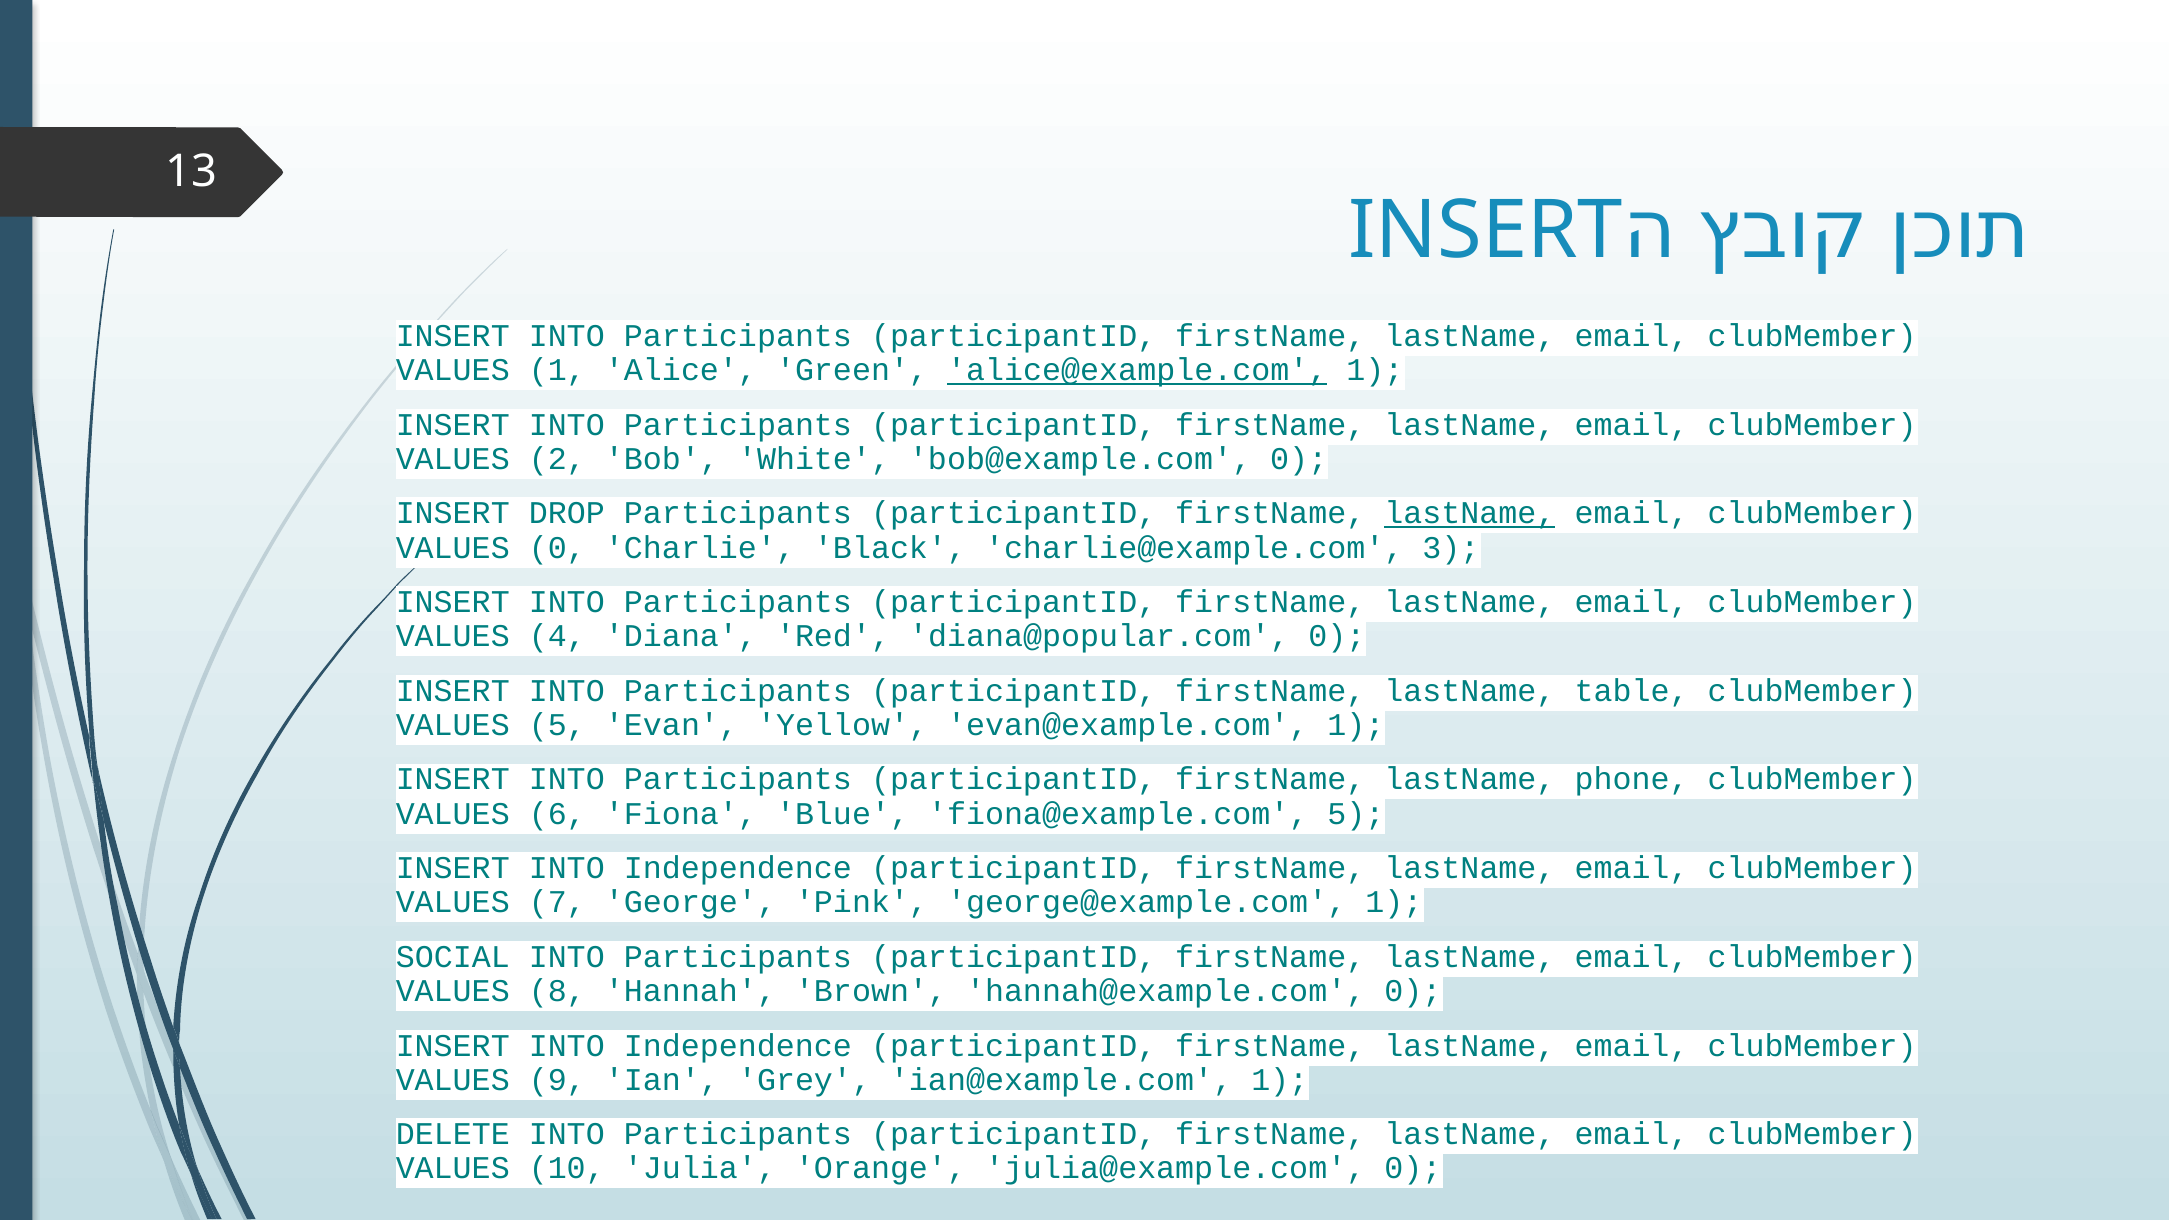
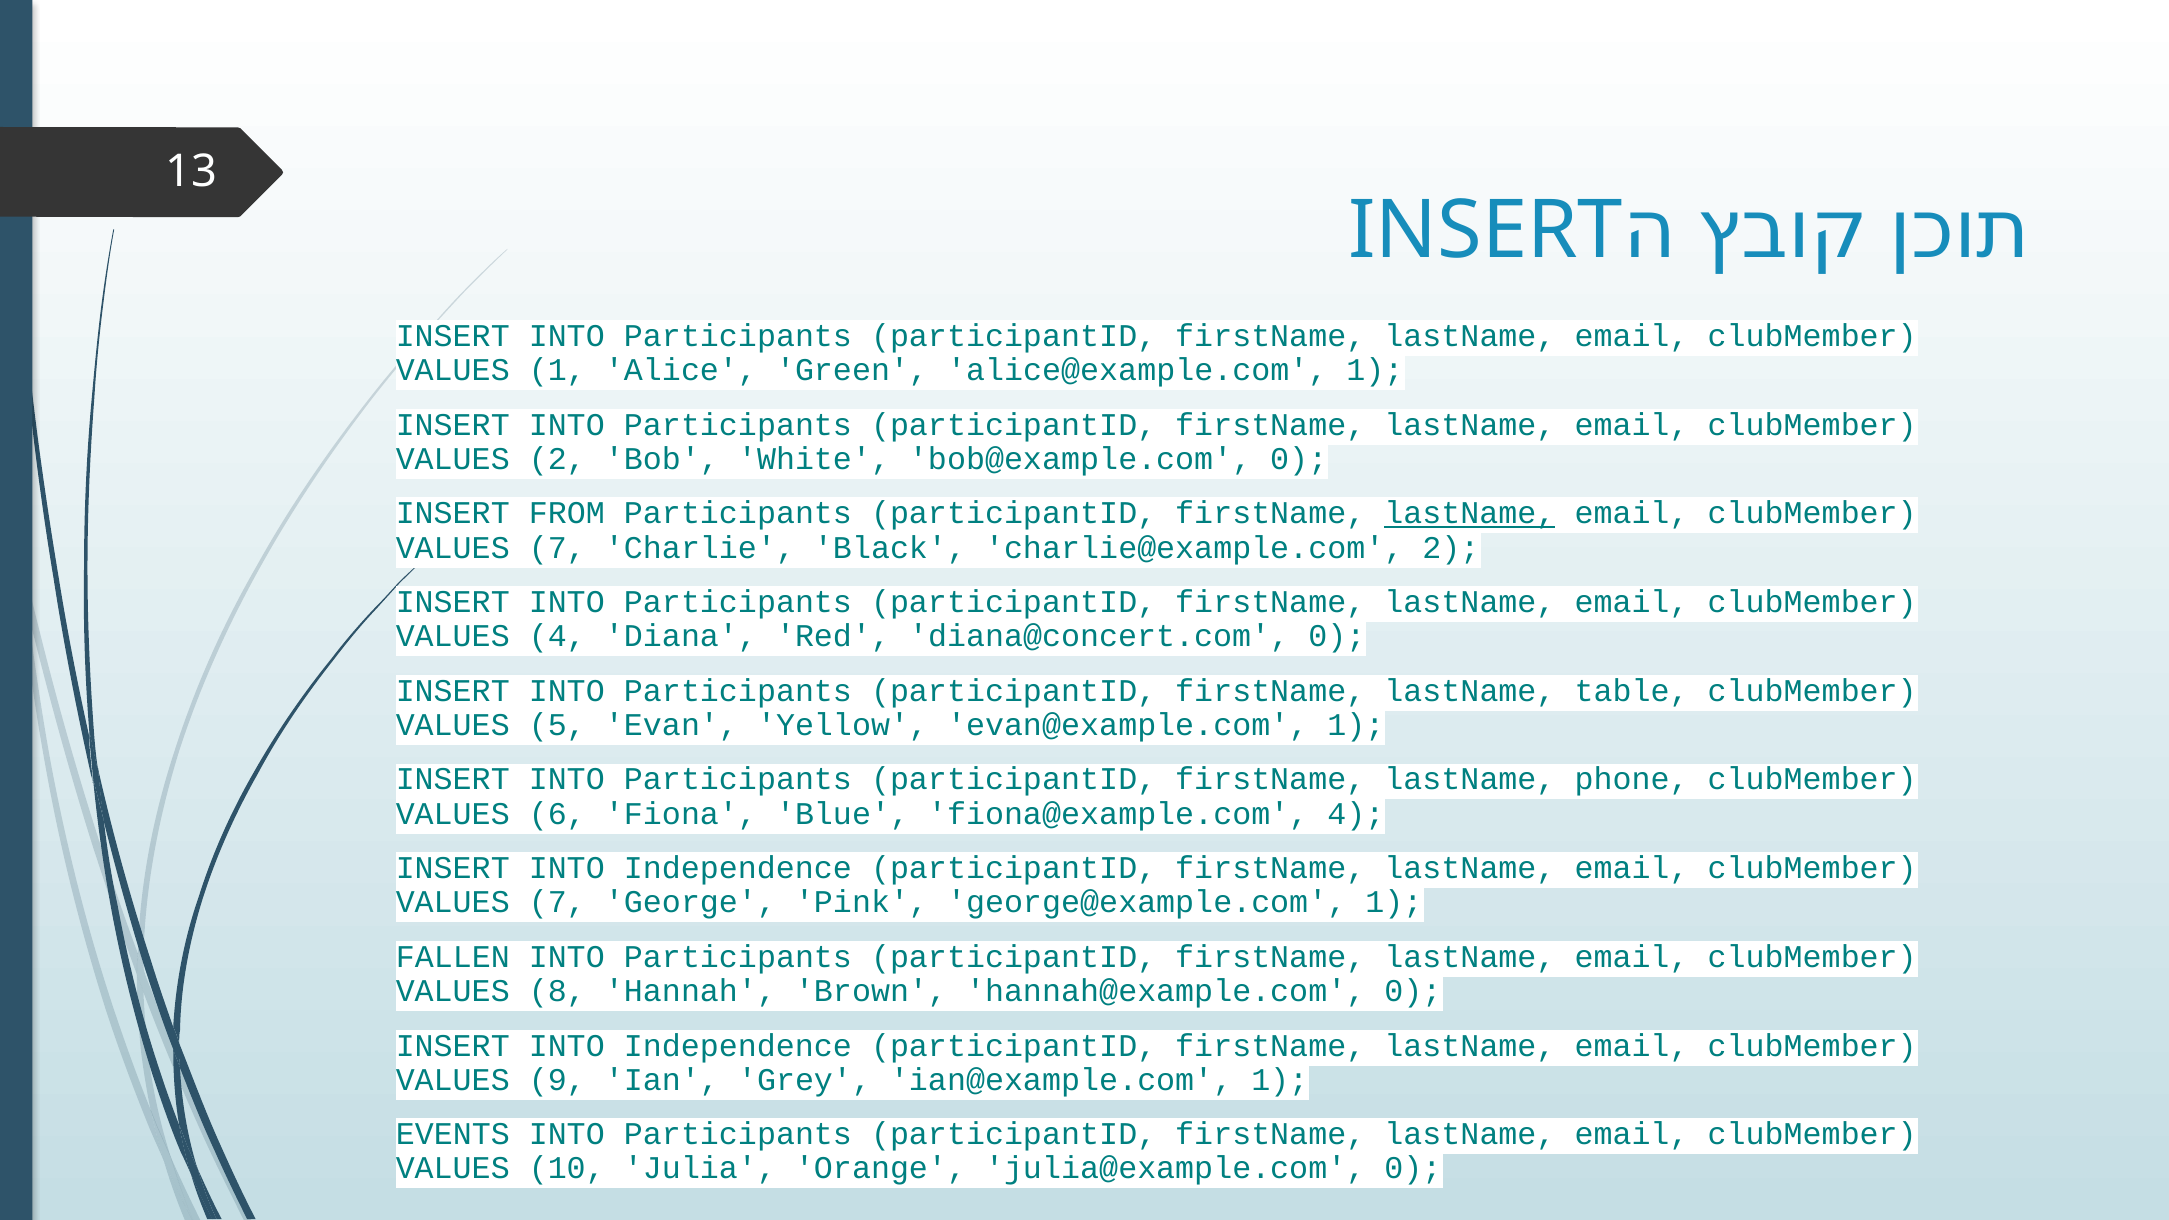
alice@example.com underline: present -> none (1137, 370)
DROP: DROP -> FROM (567, 513)
0: 0 -> 7 (557, 548)
charlie@example.com 3: 3 -> 2 (1451, 548)
diana@popular.com: diana@popular.com -> diana@concert.com (1099, 636)
fiona@example.com 5: 5 -> 4 (1356, 814)
SOCIAL: SOCIAL -> FALLEN (453, 957)
DELETE: DELETE -> EVENTS (453, 1134)
